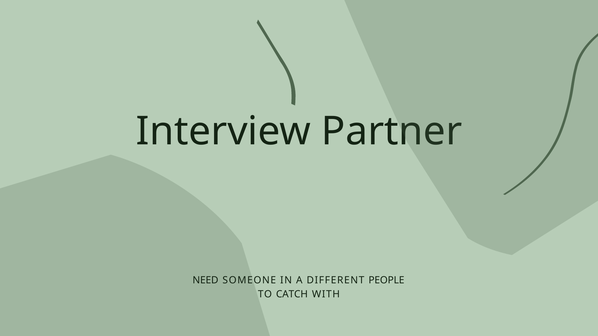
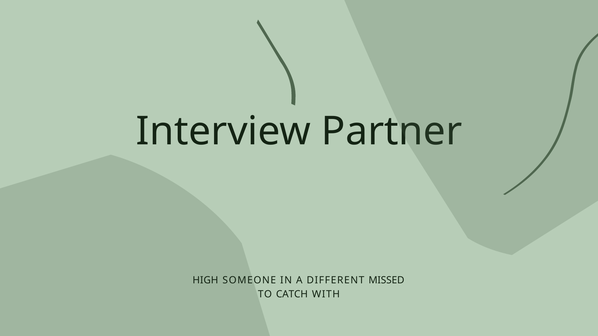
NEED: NEED -> HIGH (205, 281)
PEOPLE: PEOPLE -> MISSED (386, 281)
